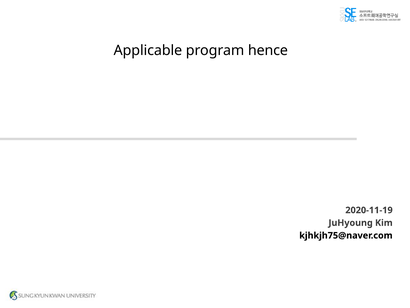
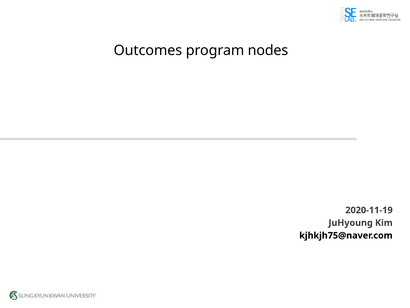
Applicable: Applicable -> Outcomes (148, 50)
hence: hence -> nodes (268, 50)
